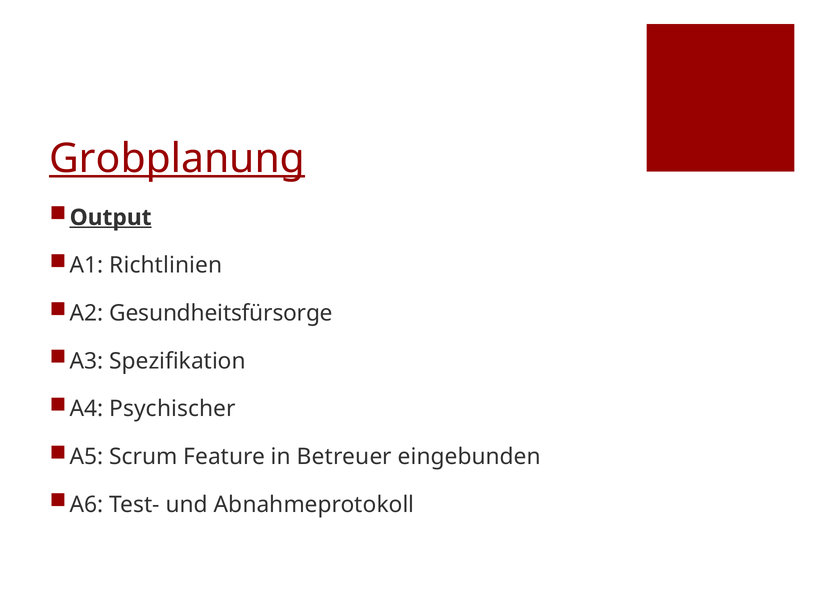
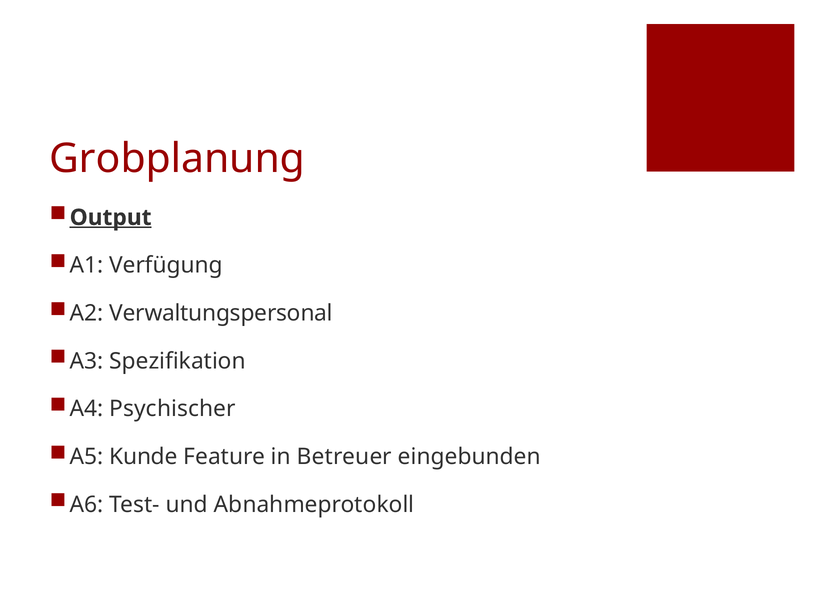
Grobplanung underline: present -> none (177, 159)
Richtlinien: Richtlinien -> Verfügung (166, 265)
Gesundheitsfürsorge: Gesundheitsfürsorge -> Verwaltungspersonal (221, 313)
Scrum: Scrum -> Kunde (143, 457)
